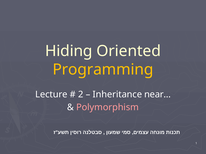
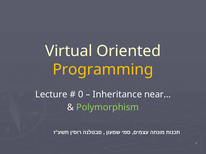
Hiding: Hiding -> Virtual (69, 51)
2: 2 -> 0 (81, 95)
Polymorphism colour: pink -> light green (108, 108)
